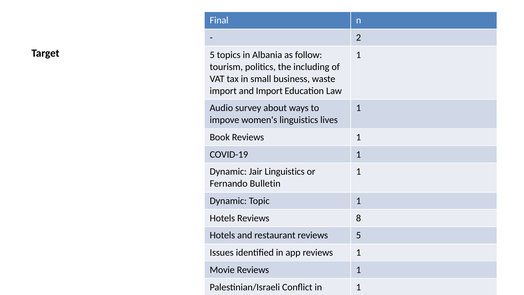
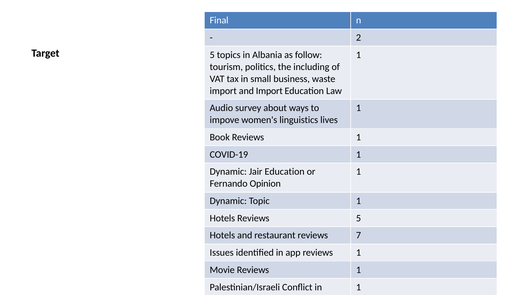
Jair Linguistics: Linguistics -> Education (285, 172)
Fernando Bulletin: Bulletin -> Opinion (265, 184)
Reviews 8: 8 -> 5 (358, 218)
reviews 5: 5 -> 7 (358, 235)
